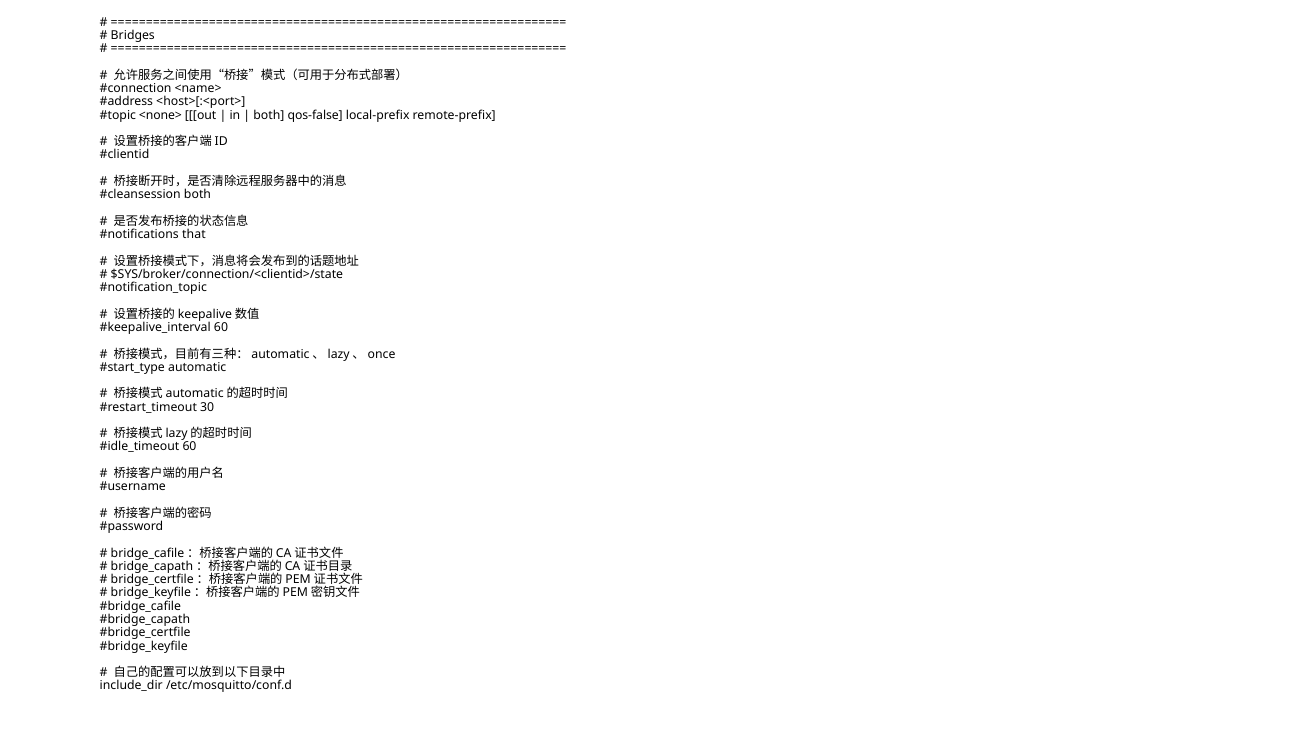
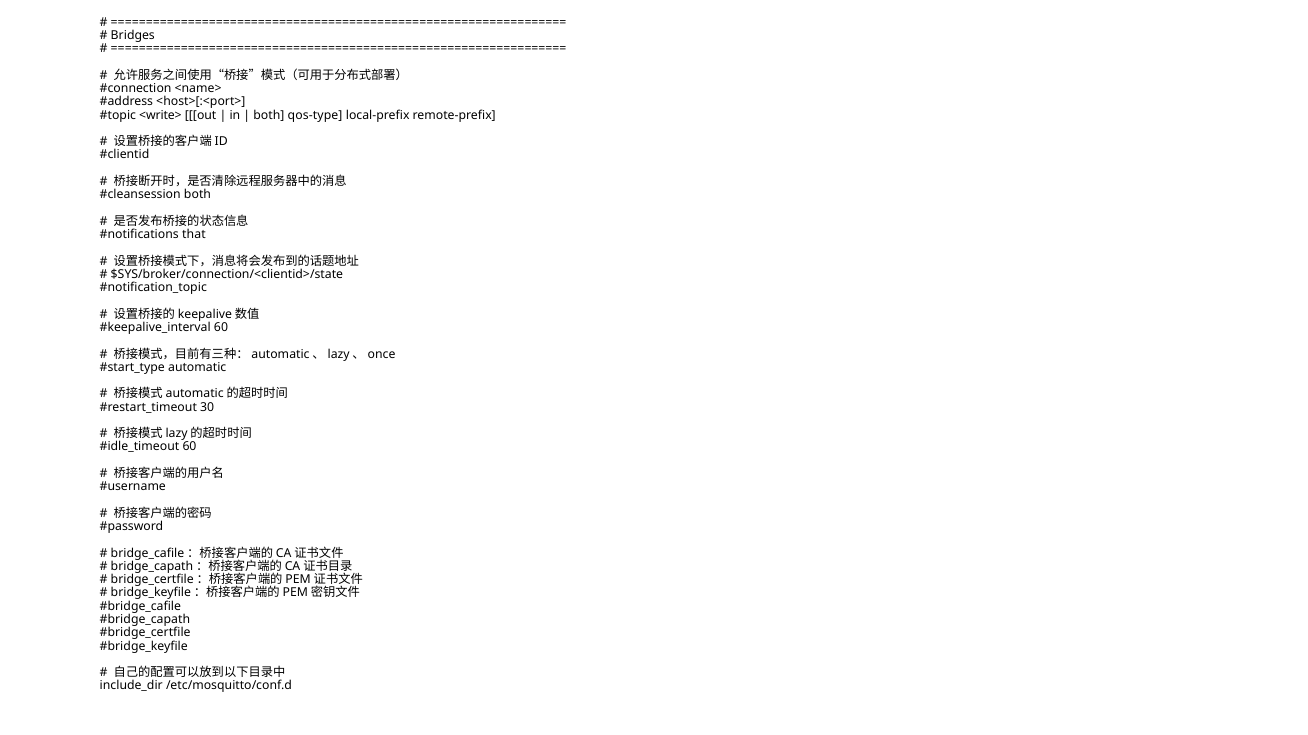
<none>: <none> -> <write> (160, 115)
qos-false: qos-false -> qos-type (315, 115)
